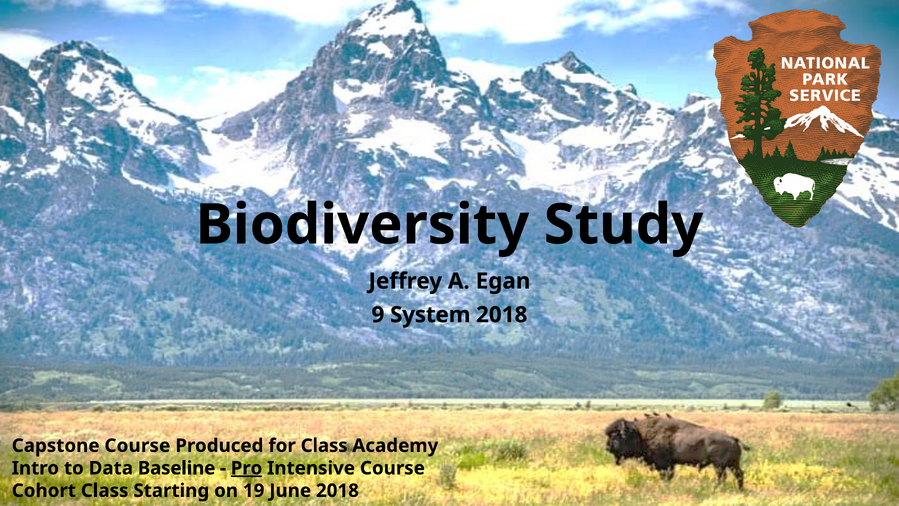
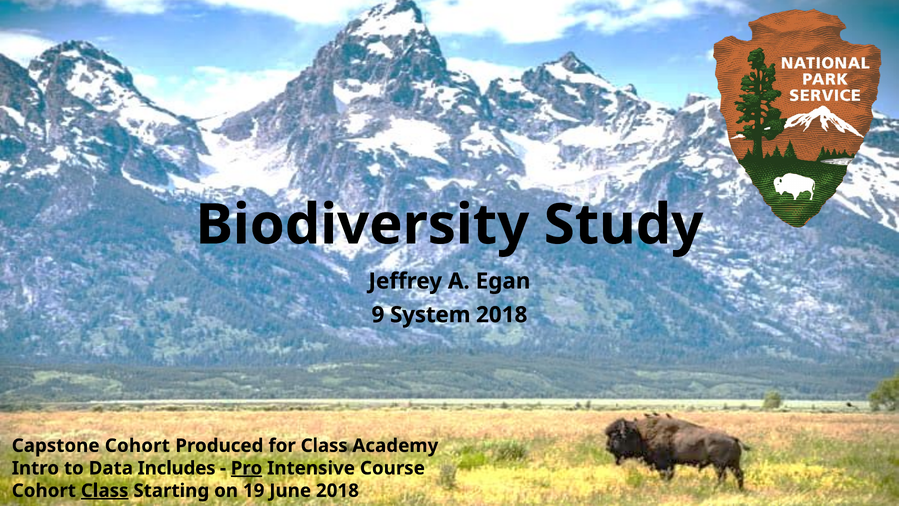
Capstone Course: Course -> Cohort (137, 445)
Baseline: Baseline -> Includes (177, 468)
Class underline: none -> present (105, 490)
